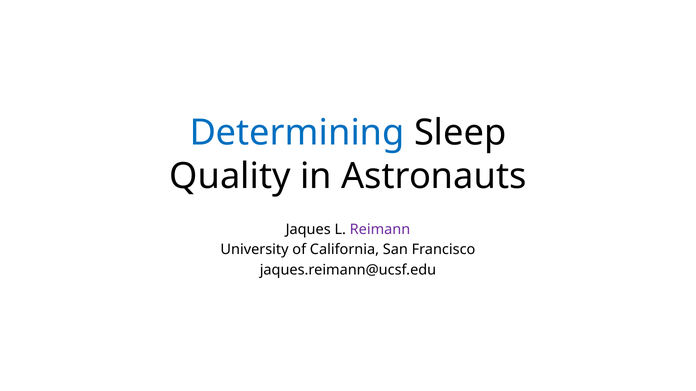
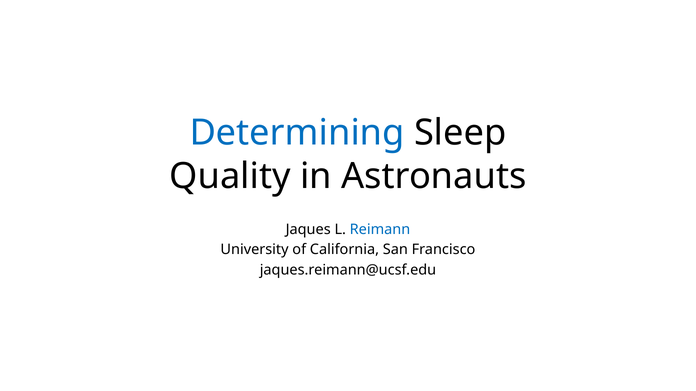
Reimann colour: purple -> blue (380, 230)
